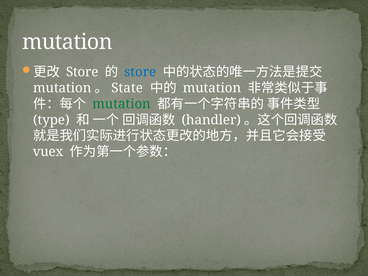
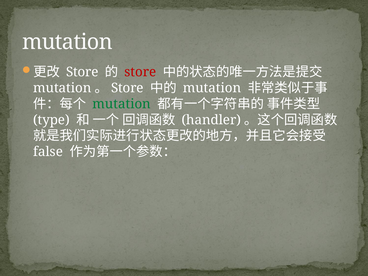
store colour: blue -> red (140, 72)
State: State -> Store (127, 88)
vuex: vuex -> false (48, 152)
